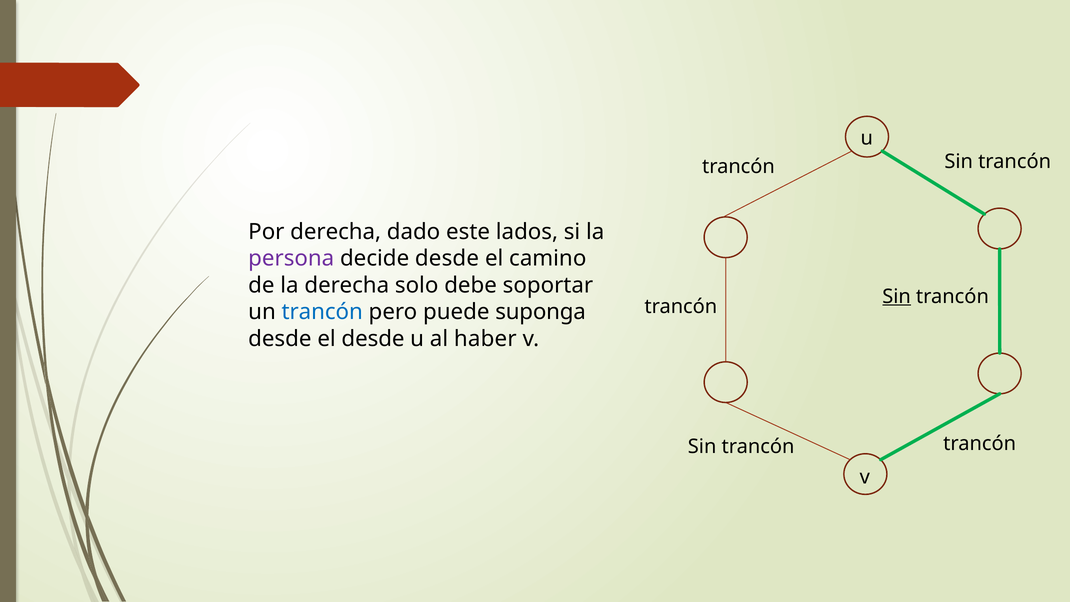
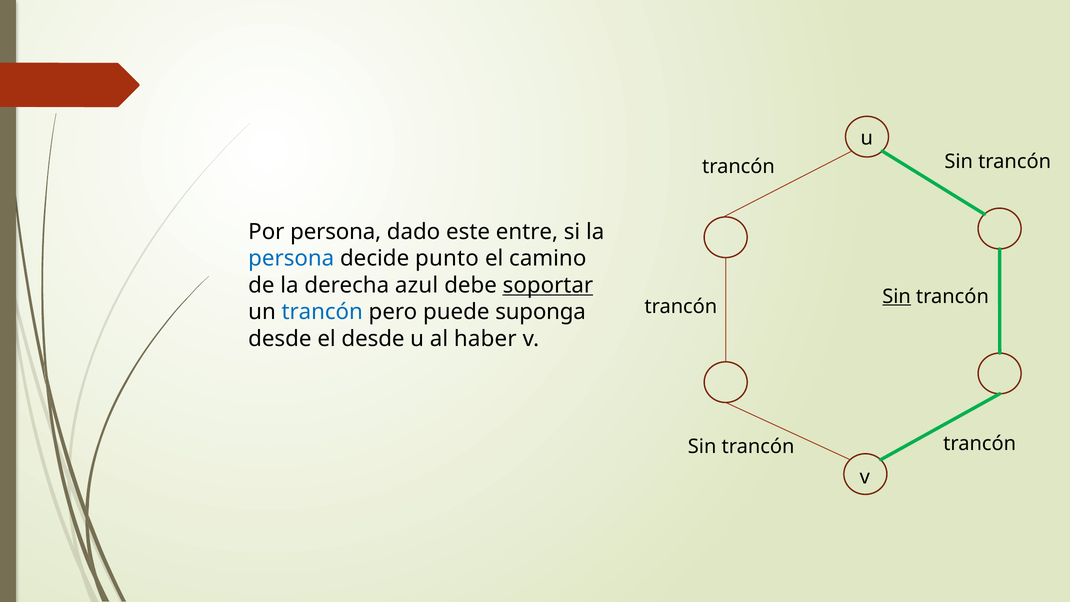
Por derecha: derecha -> persona (336, 232)
lados: lados -> entre (527, 232)
persona colour: purple -> blue (291, 259)
decide desde: desde -> punto (447, 259)
solo: solo -> azul (417, 285)
soportar underline: none -> present (548, 285)
